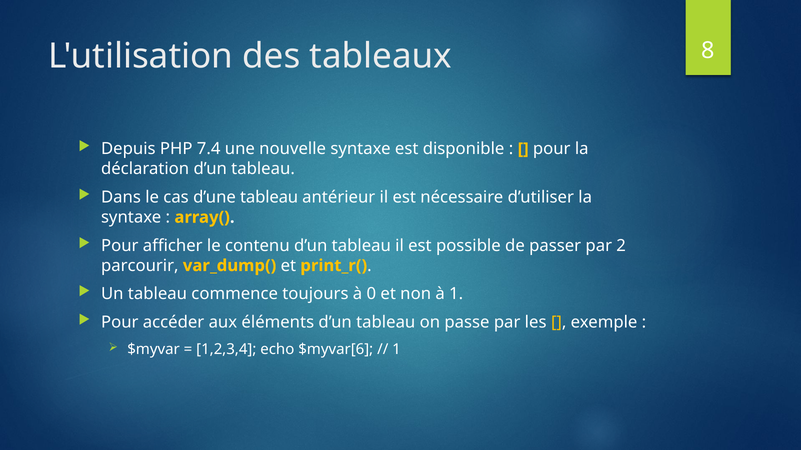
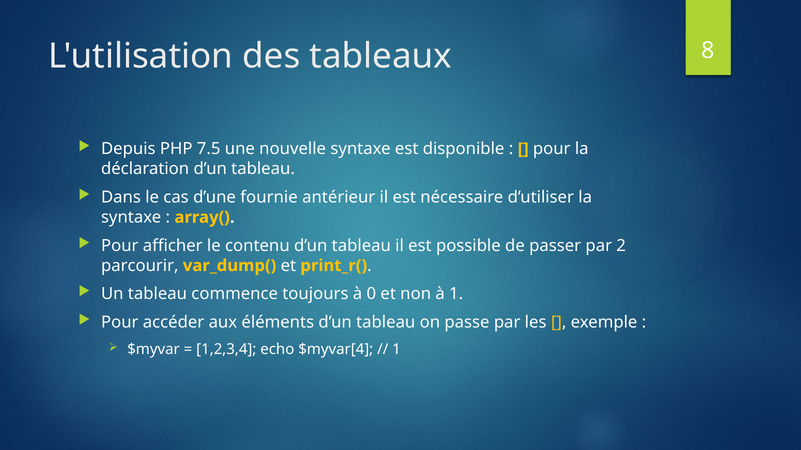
7.4: 7.4 -> 7.5 (209, 149)
d’une tableau: tableau -> fournie (269, 197)
$myvar[6: $myvar[6 -> $myvar[4 (336, 350)
